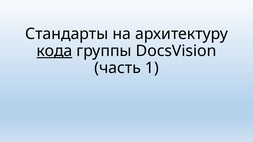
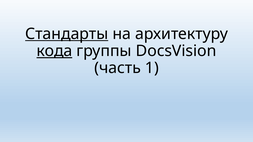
Стандарты underline: none -> present (67, 34)
